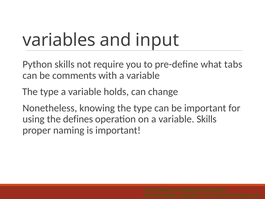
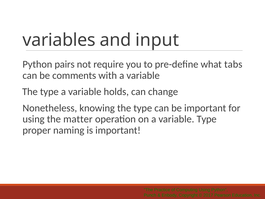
Python skills: skills -> pairs (65, 64)
defines: defines -> matter (78, 119)
variable Skills: Skills -> Type (207, 119)
